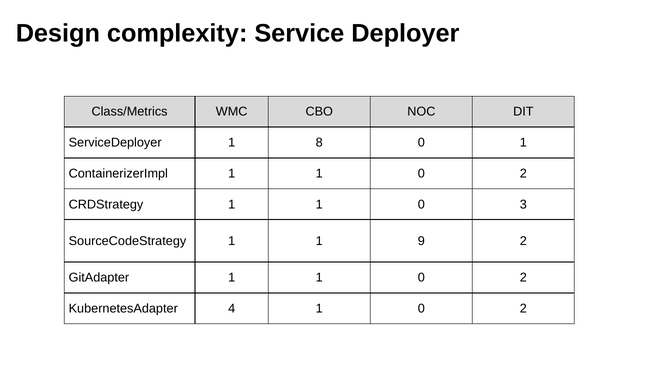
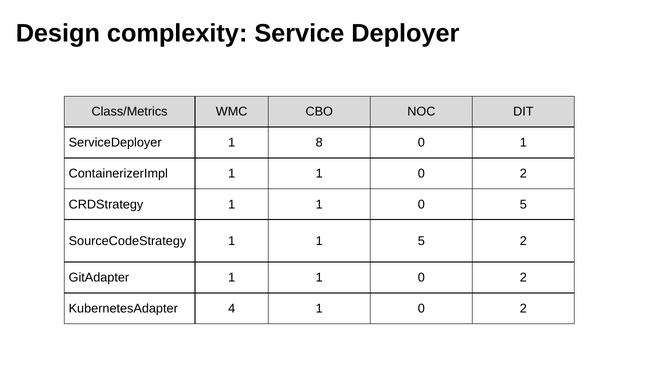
0 3: 3 -> 5 (523, 205)
1 9: 9 -> 5 (421, 241)
